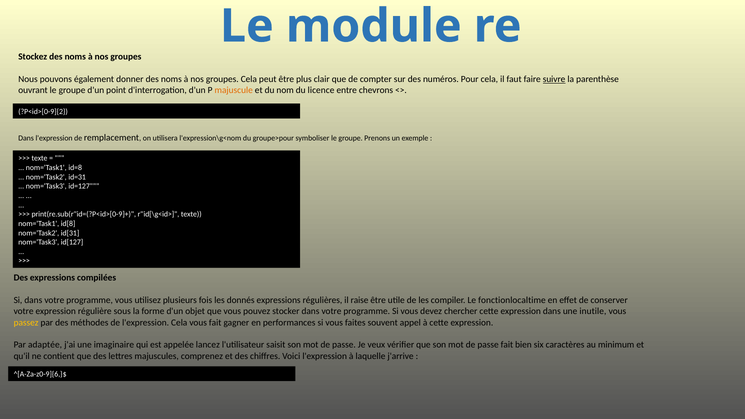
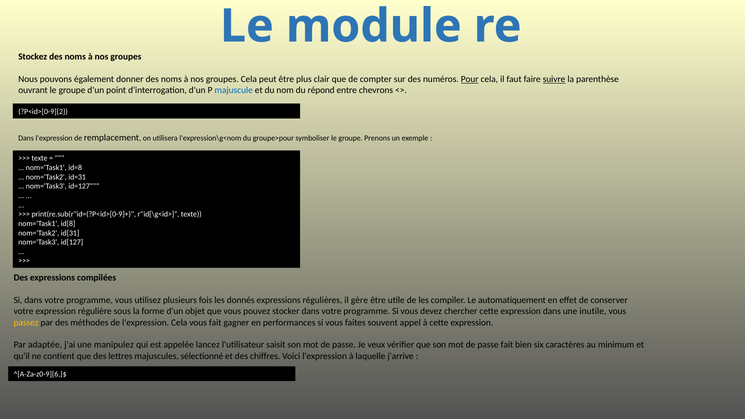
Pour underline: none -> present (470, 79)
majuscule colour: orange -> blue (234, 90)
licence: licence -> répond (321, 90)
raise: raise -> gère (359, 300)
fonctionlocaltime: fonctionlocaltime -> automatiquement (512, 300)
imaginaire: imaginaire -> manipulez (114, 345)
comprenez: comprenez -> sélectionné (202, 356)
